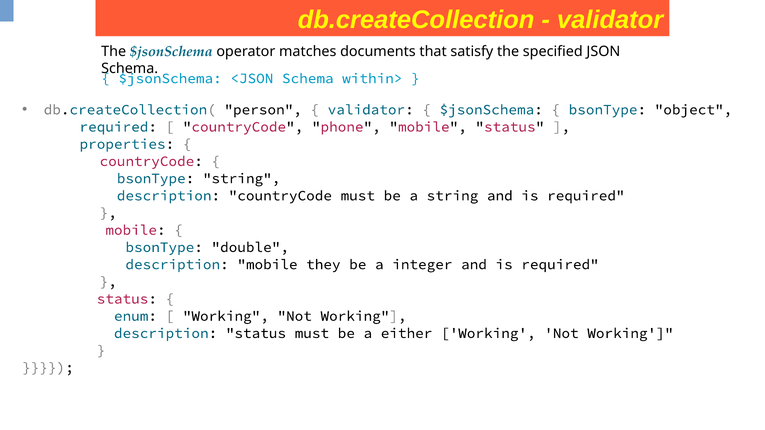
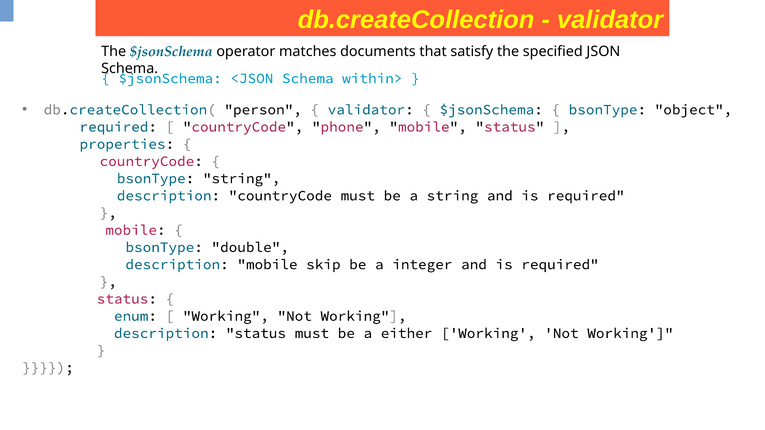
they: they -> skip (323, 265)
